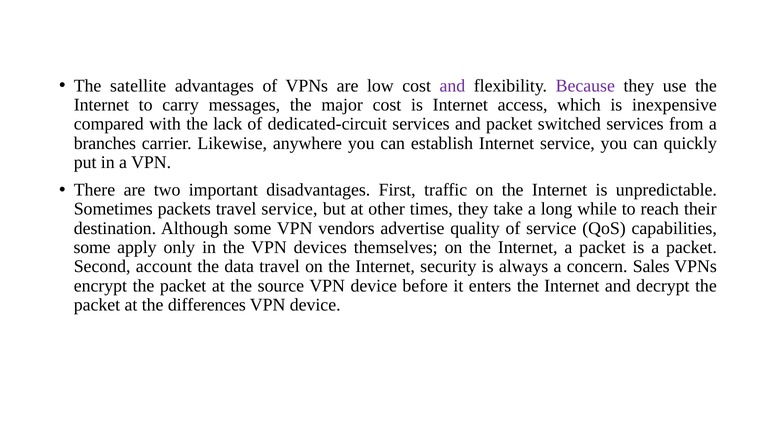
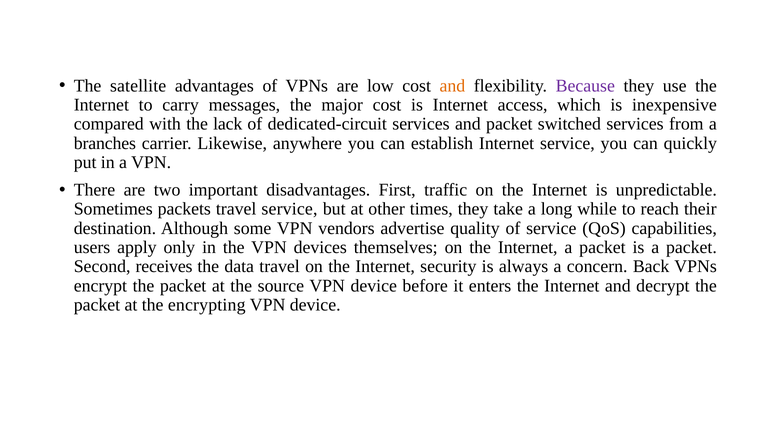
and colour: purple -> orange (452, 86)
some: some -> users (92, 247)
account: account -> receives (164, 267)
Sales: Sales -> Back (651, 267)
differences: differences -> encrypting (207, 305)
